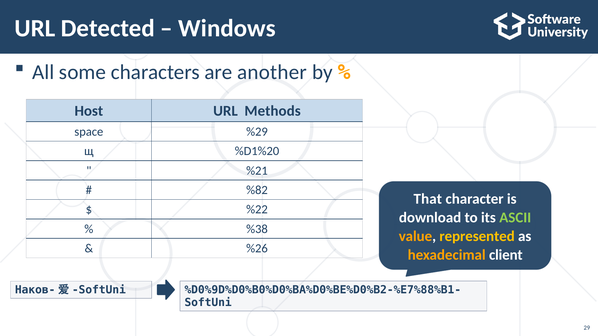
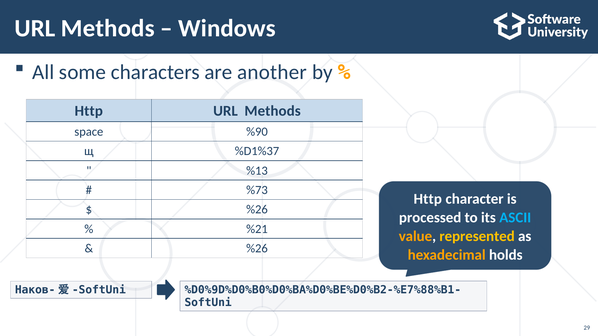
Detected: Detected -> Methods (108, 28)
Host: Host -> Http (89, 111)
%29: %29 -> %90 (257, 132)
%D1%20: %D1%20 -> %D1%37 (257, 151)
%21: %21 -> %13 (257, 171)
%82: %82 -> %73 (257, 190)
That: That -> Http (428, 199)
%22: %22 -> %26 (257, 210)
download: download -> processed (430, 218)
ASCII colour: light green -> light blue (515, 218)
%38: %38 -> %21 (257, 229)
client: client -> holds (506, 255)
